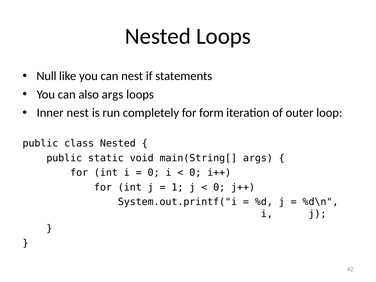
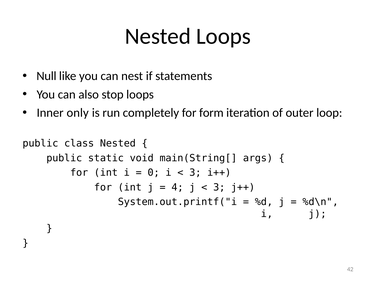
also args: args -> stop (113, 94)
Inner nest: nest -> only (78, 113)
0: 0 -> 3 (195, 173)
1: 1 -> 4 (177, 187)
0: 0 -> 3 (219, 187)
